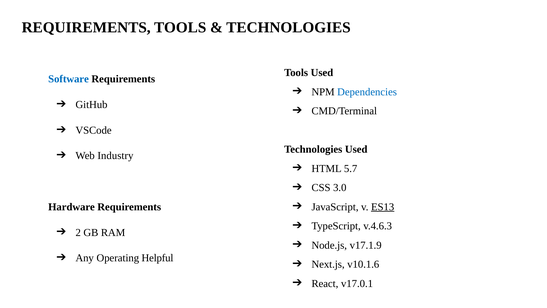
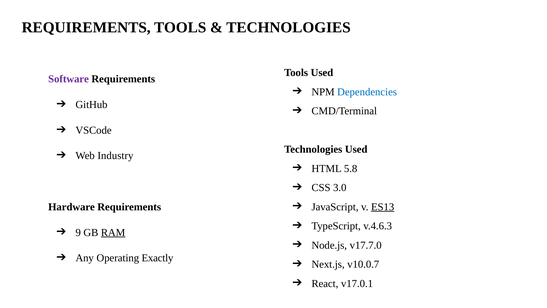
Software colour: blue -> purple (69, 79)
5.7: 5.7 -> 5.8 (351, 168)
2: 2 -> 9 (78, 232)
RAM underline: none -> present (113, 232)
v17.1.9: v17.1.9 -> v17.7.0 (366, 245)
Helpful: Helpful -> Exactly (157, 258)
v10.1.6: v10.1.6 -> v10.0.7 (363, 264)
